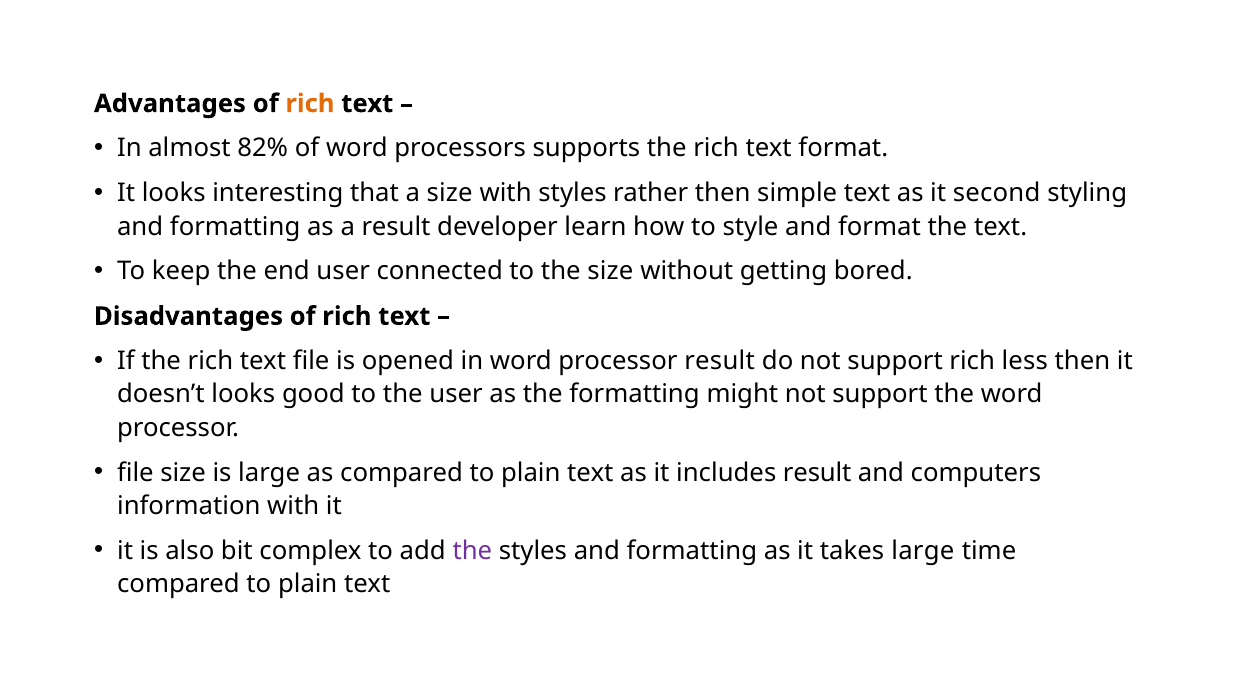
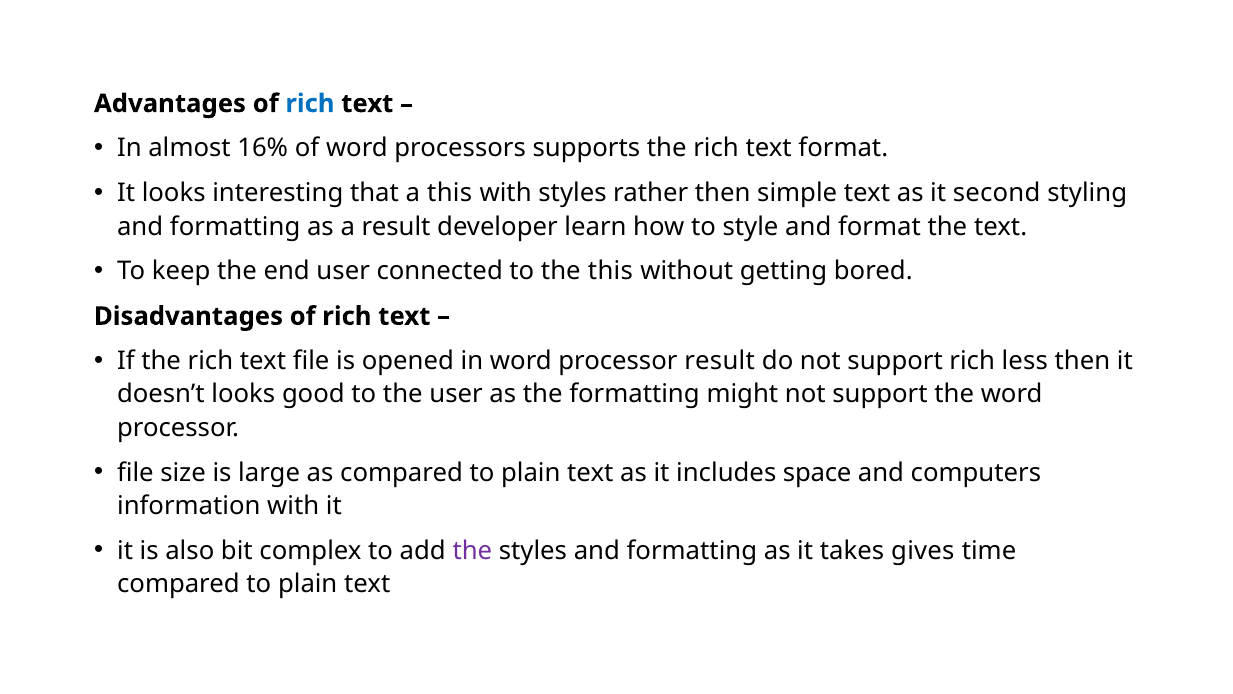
rich colour: orange -> blue (310, 104)
82%: 82% -> 16% (263, 148)
a size: size -> this (450, 193)
the size: size -> this (610, 271)
includes result: result -> space (817, 472)
takes large: large -> gives (923, 550)
